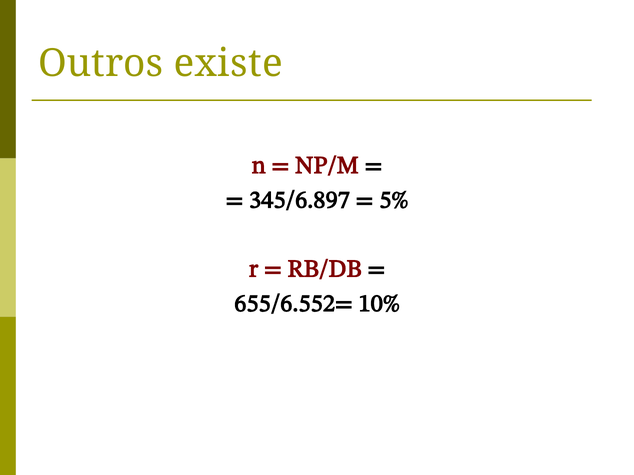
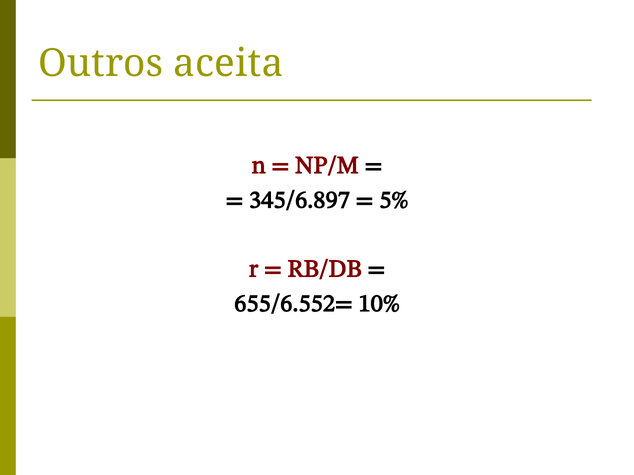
existe: existe -> aceita (228, 63)
